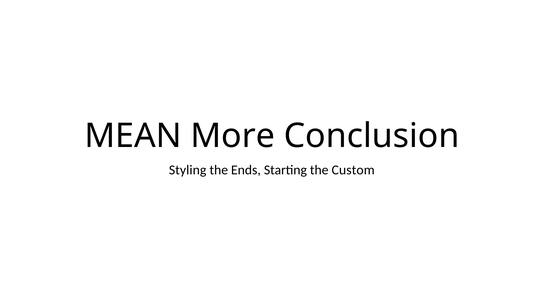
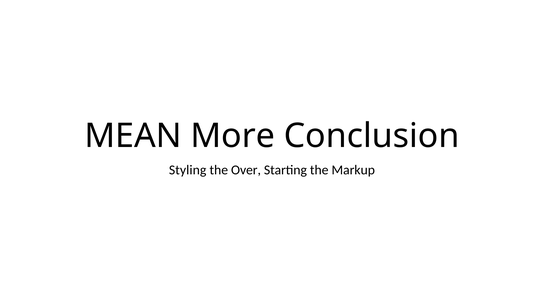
Ends: Ends -> Over (246, 170)
Custom: Custom -> Markup (353, 170)
